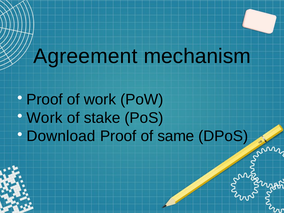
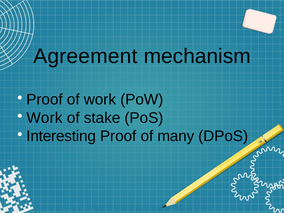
Download: Download -> Interesting (61, 136)
same: same -> many (176, 136)
